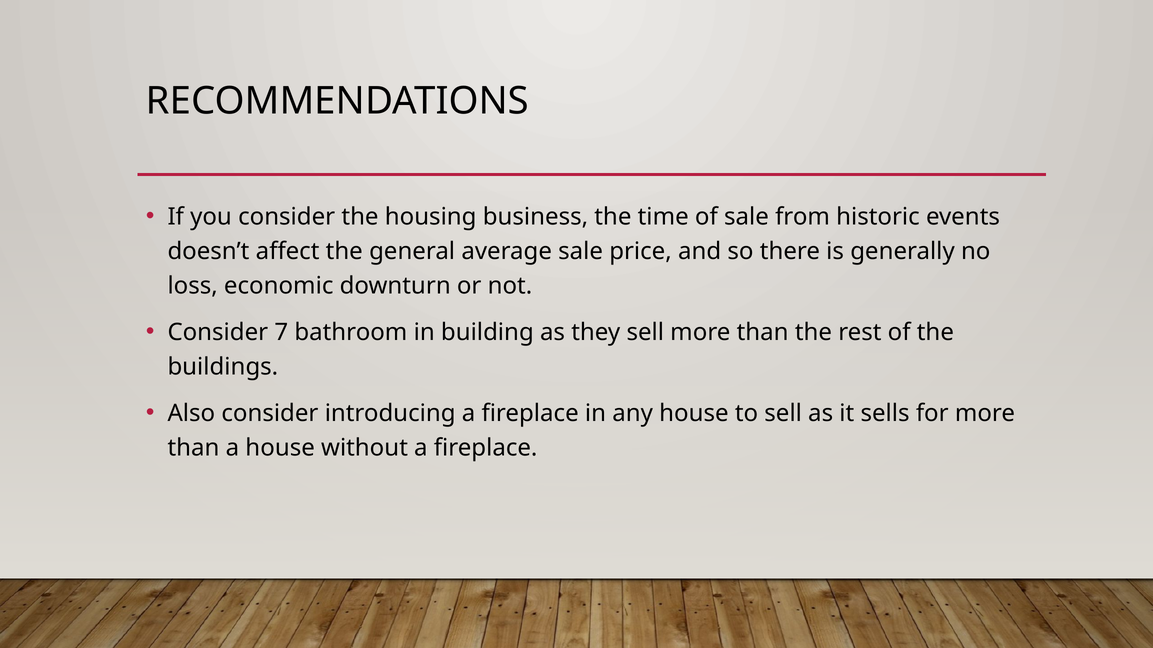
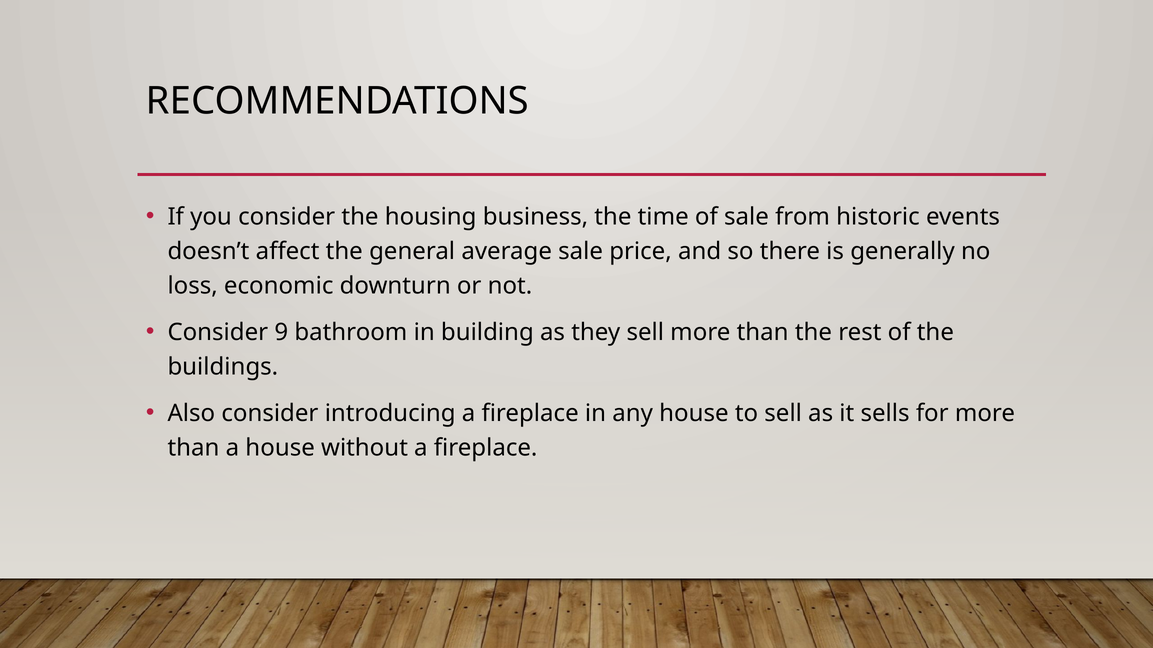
7: 7 -> 9 (281, 333)
